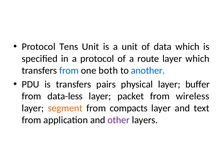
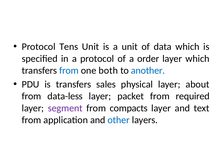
route: route -> order (148, 59)
pairs: pairs -> sales (106, 84)
buffer: buffer -> about (197, 84)
wireless: wireless -> required (193, 96)
segment colour: orange -> purple (65, 108)
other colour: purple -> blue (119, 120)
